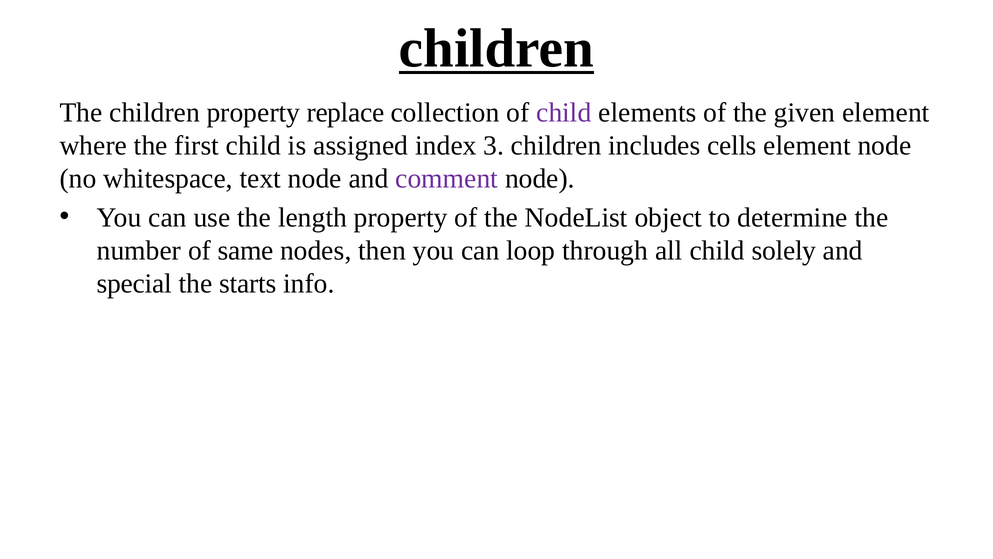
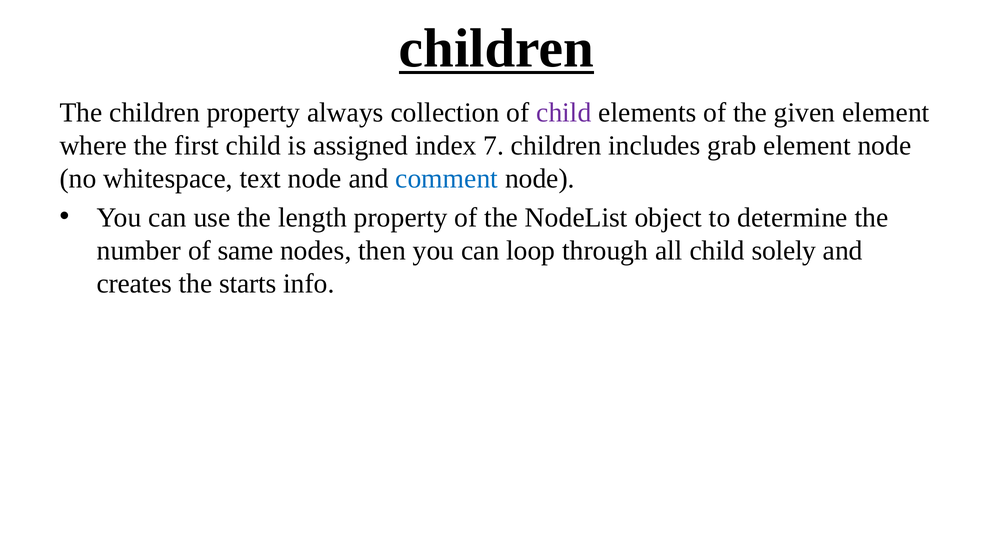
replace: replace -> always (345, 112)
3: 3 -> 7 (494, 146)
cells: cells -> grab (732, 146)
comment colour: purple -> blue (447, 179)
special: special -> creates (134, 283)
